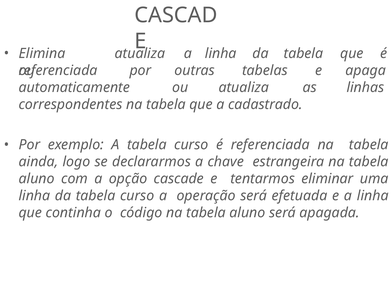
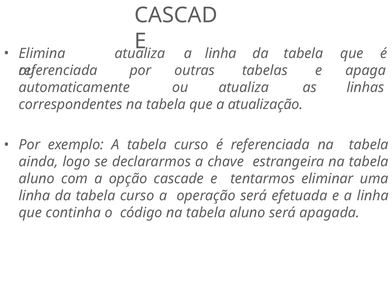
cadastrado: cadastrado -> atualização (265, 104)
